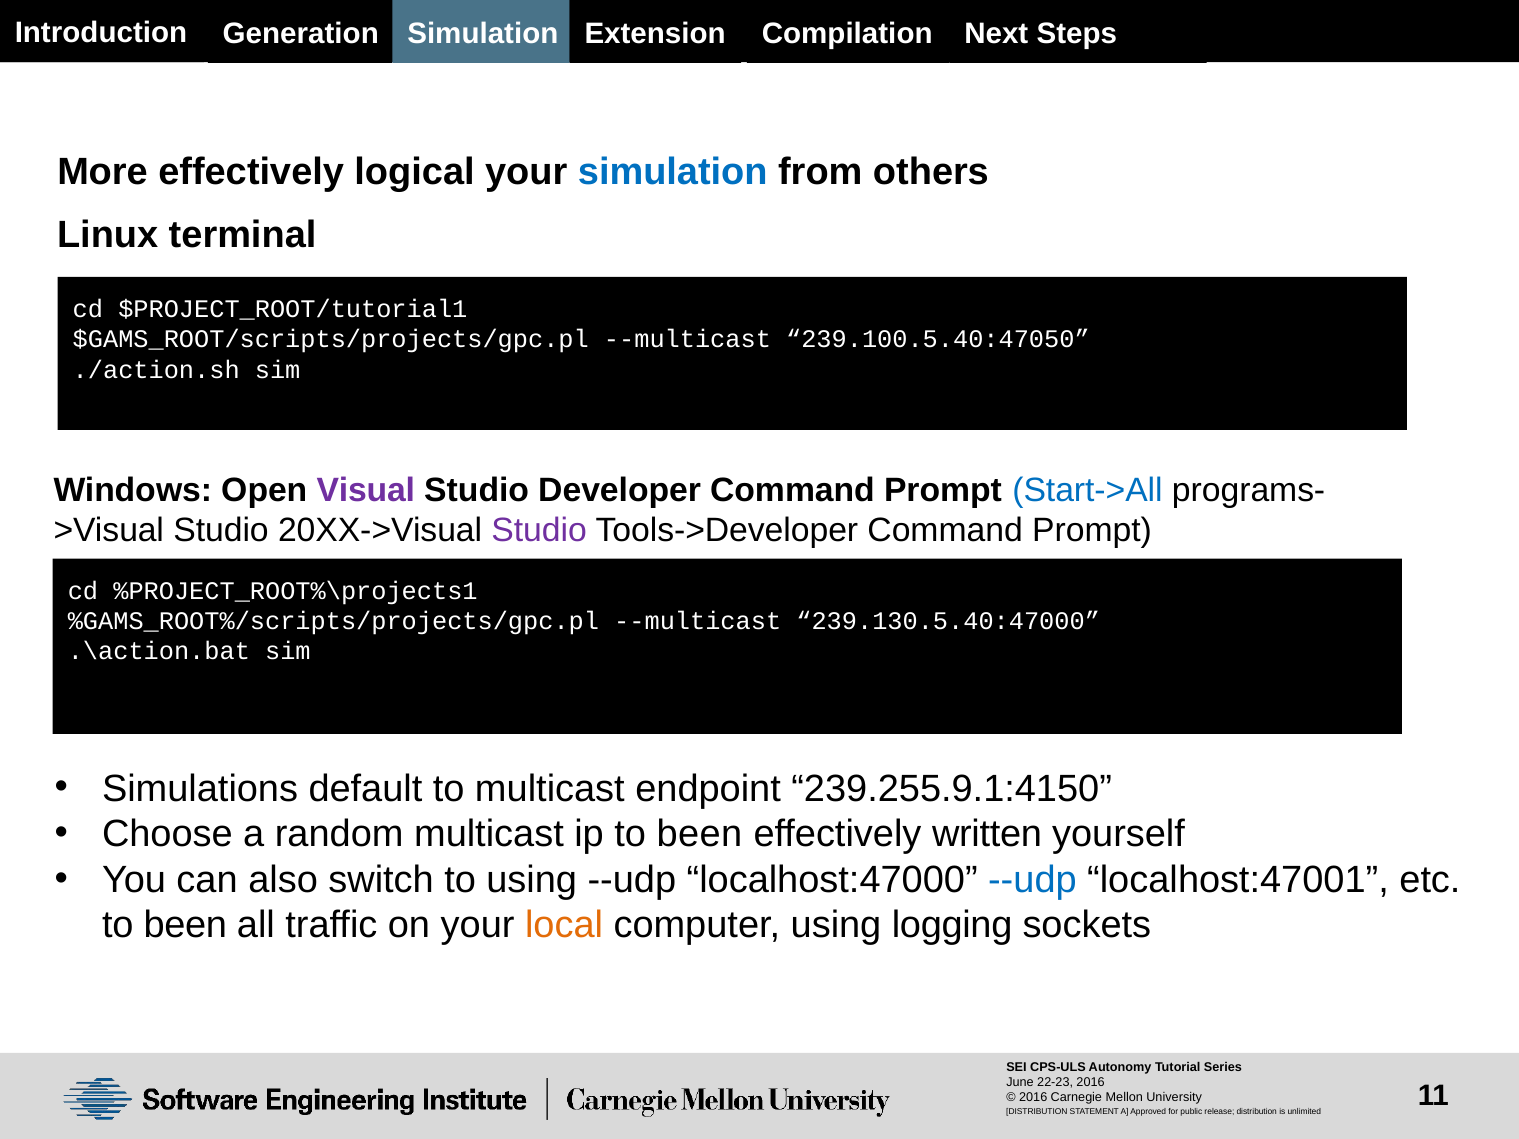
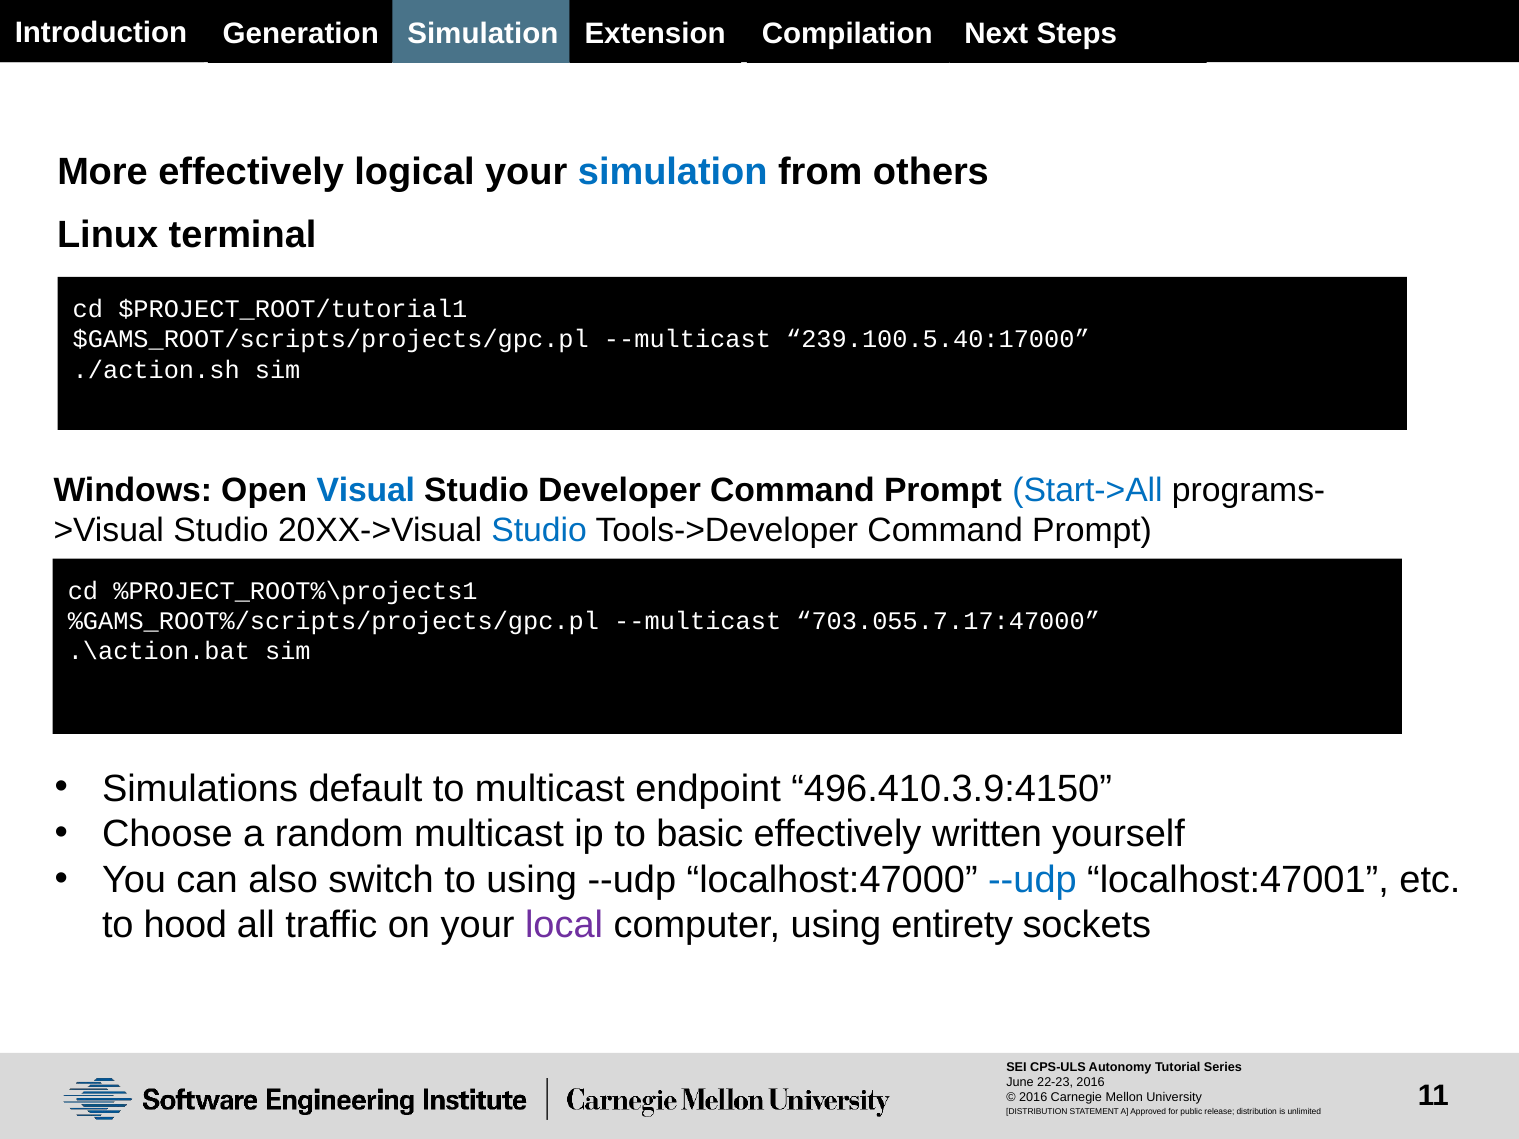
239.100.5.40:47050: 239.100.5.40:47050 -> 239.100.5.40:17000 (938, 340)
Visual colour: purple -> blue (366, 490)
Studio colour: purple -> blue (539, 531)
239.130.5.40:47000: 239.130.5.40:47000 -> 703.055.7.17:47000 (948, 621)
239.255.9.1:4150: 239.255.9.1:4150 -> 496.410.3.9:4150 (952, 789)
ip to been: been -> basic (700, 834)
been: been -> hood (185, 925)
local colour: orange -> purple (564, 925)
logging: logging -> entirety (952, 925)
